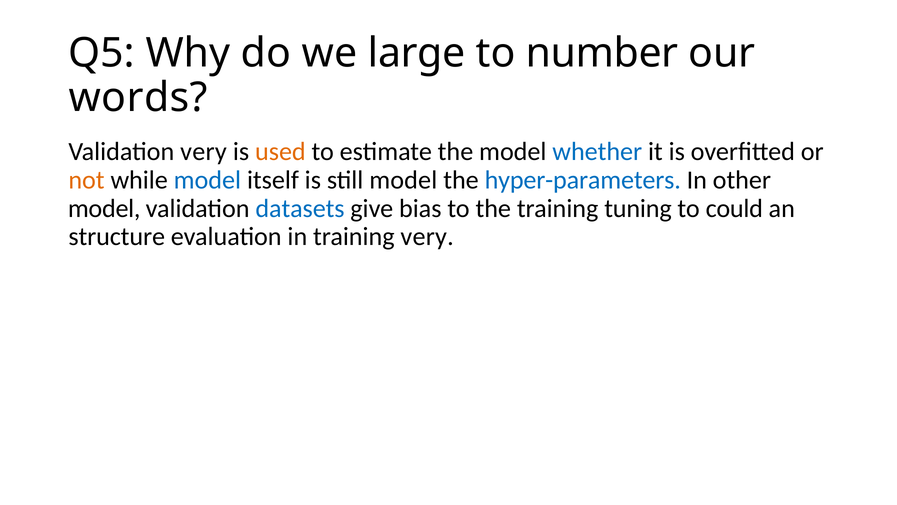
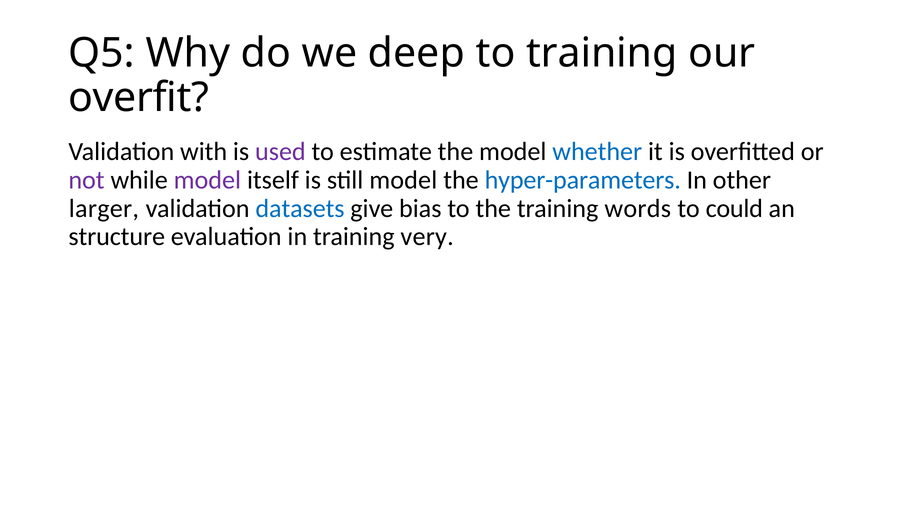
large: large -> deep (416, 53)
to number: number -> training (602, 53)
words: words -> overfit (139, 98)
Validation very: very -> with (204, 152)
used colour: orange -> purple (280, 152)
not colour: orange -> purple (86, 180)
model colour: blue -> purple (207, 180)
model: model -> larger (104, 208)
tuning: tuning -> words (638, 208)
